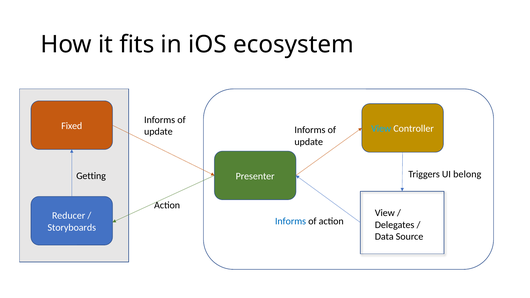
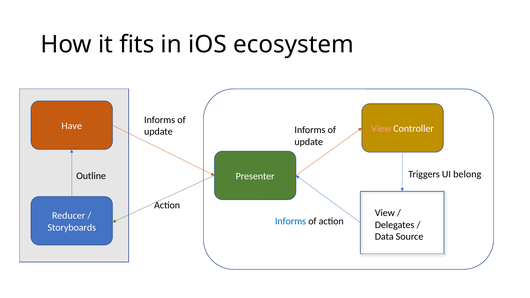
Fixed: Fixed -> Have (72, 126)
View colour: light blue -> pink (381, 129)
Getting: Getting -> Outline (91, 176)
